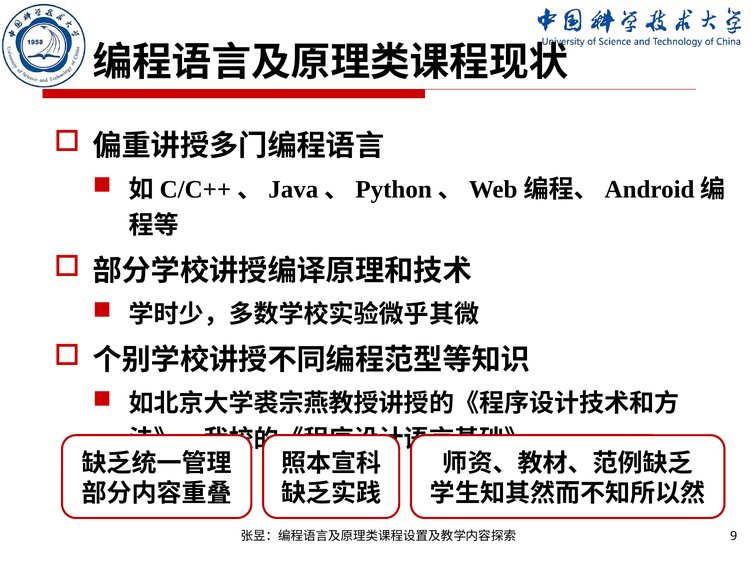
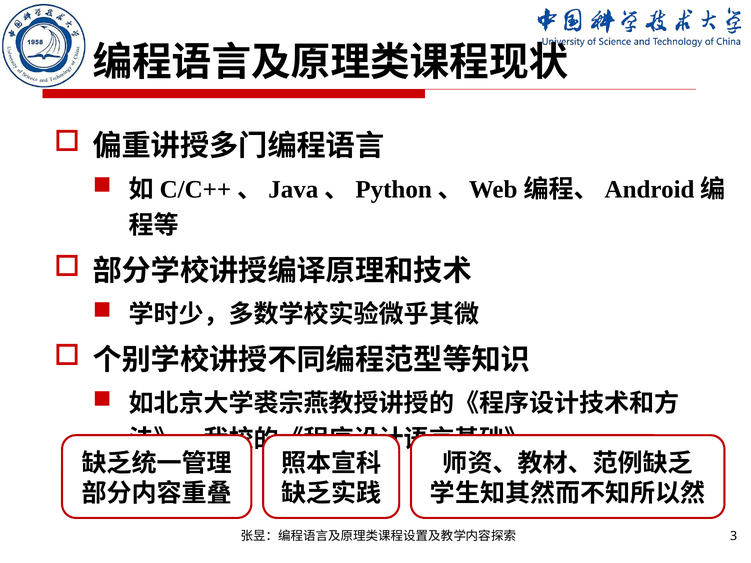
9: 9 -> 3 (734, 536)
